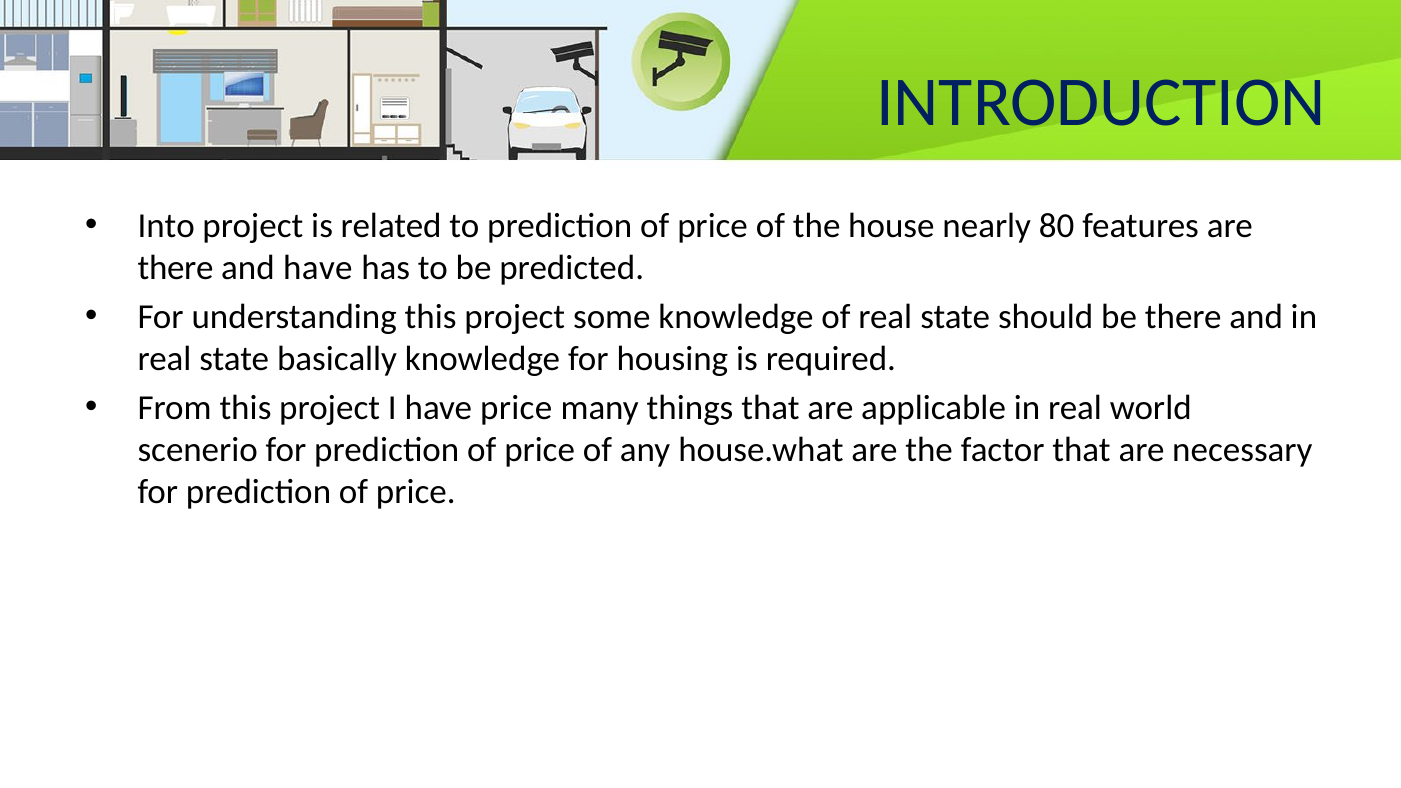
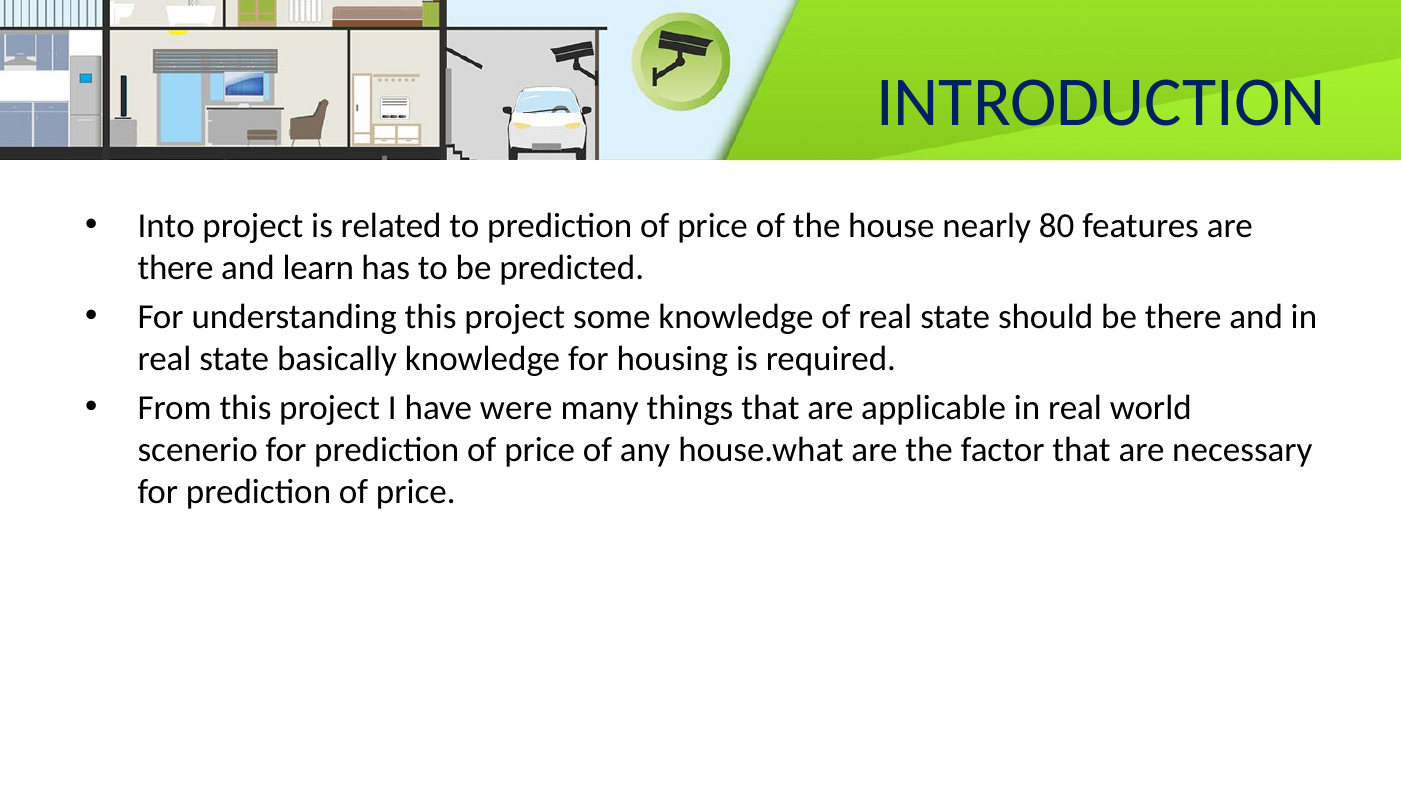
and have: have -> learn (318, 268)
have price: price -> were (516, 408)
